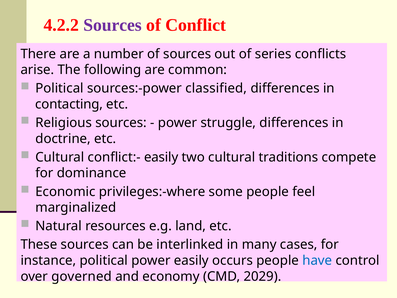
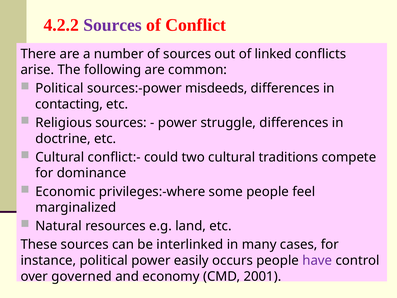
series: series -> linked (273, 54)
classified: classified -> misdeeds (216, 88)
conflict:- easily: easily -> could (161, 157)
have colour: blue -> purple (317, 260)
2029: 2029 -> 2001 (262, 276)
